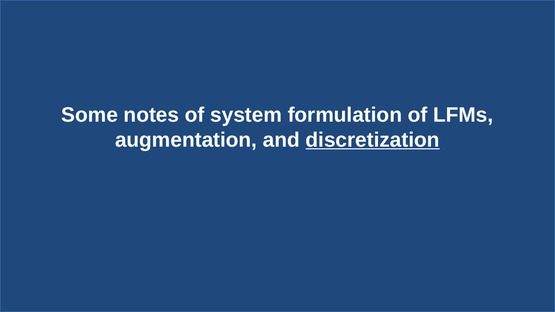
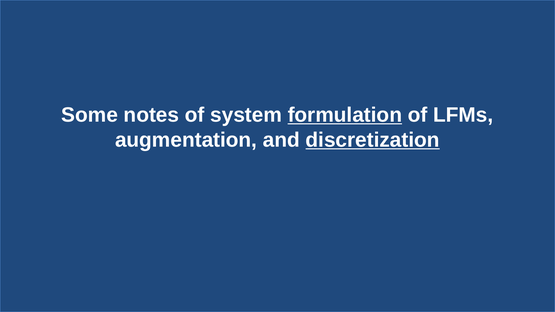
formulation underline: none -> present (345, 115)
